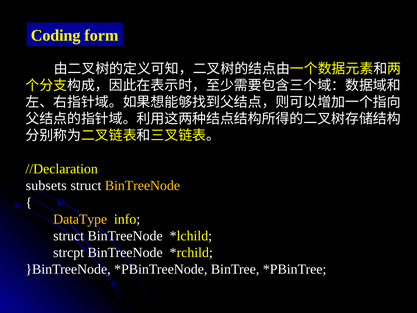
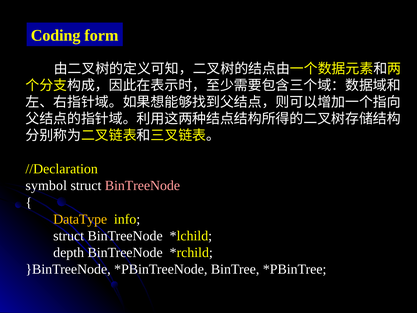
subsets: subsets -> symbol (46, 186)
BinTreeNode colour: yellow -> pink (142, 186)
strcpt: strcpt -> depth (69, 252)
